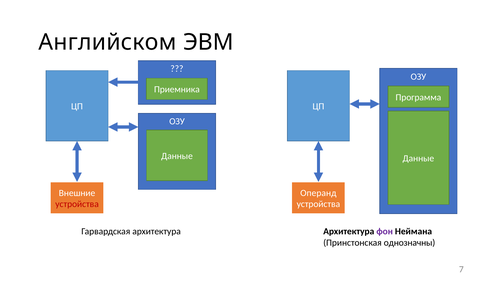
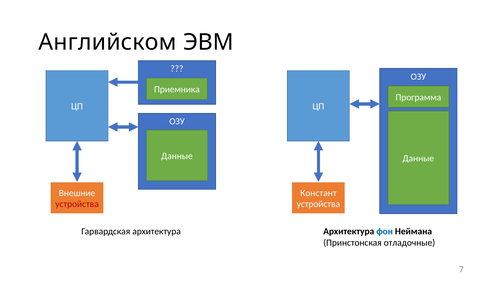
Операнд: Операнд -> Констант (318, 193)
фон colour: purple -> blue (385, 232)
однозначны: однозначны -> отладочные (409, 243)
